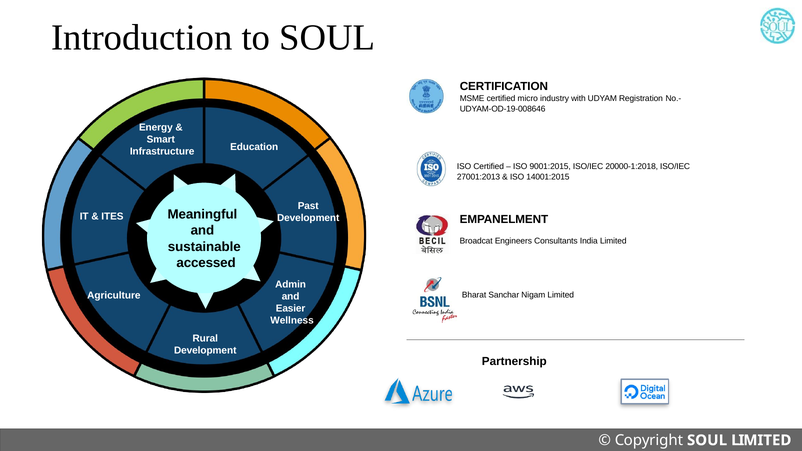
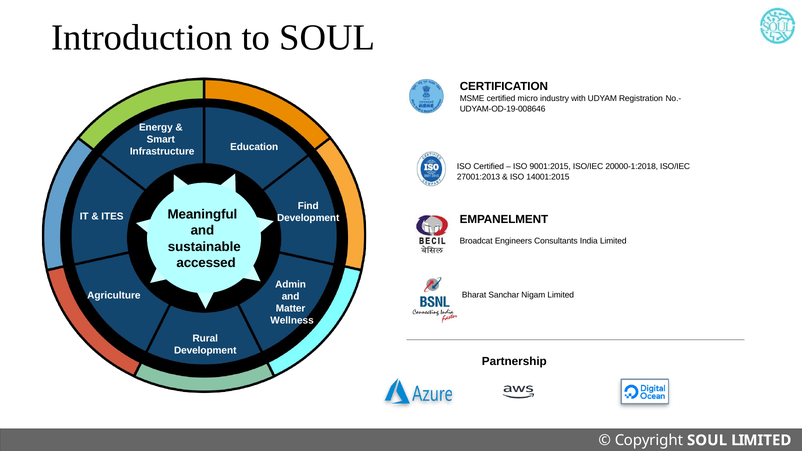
Past: Past -> Find (308, 206)
Easier: Easier -> Matter (291, 308)
